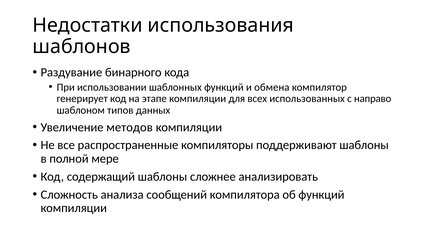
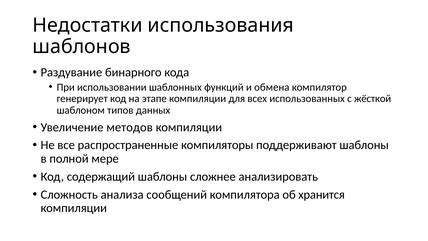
направо: направо -> жёсткой (373, 99)
об функций: функций -> хранится (322, 194)
